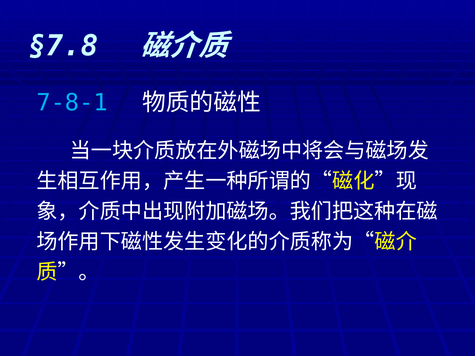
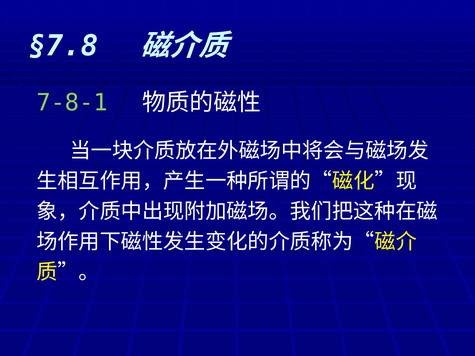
7-8-1 colour: light blue -> light green (72, 103)
